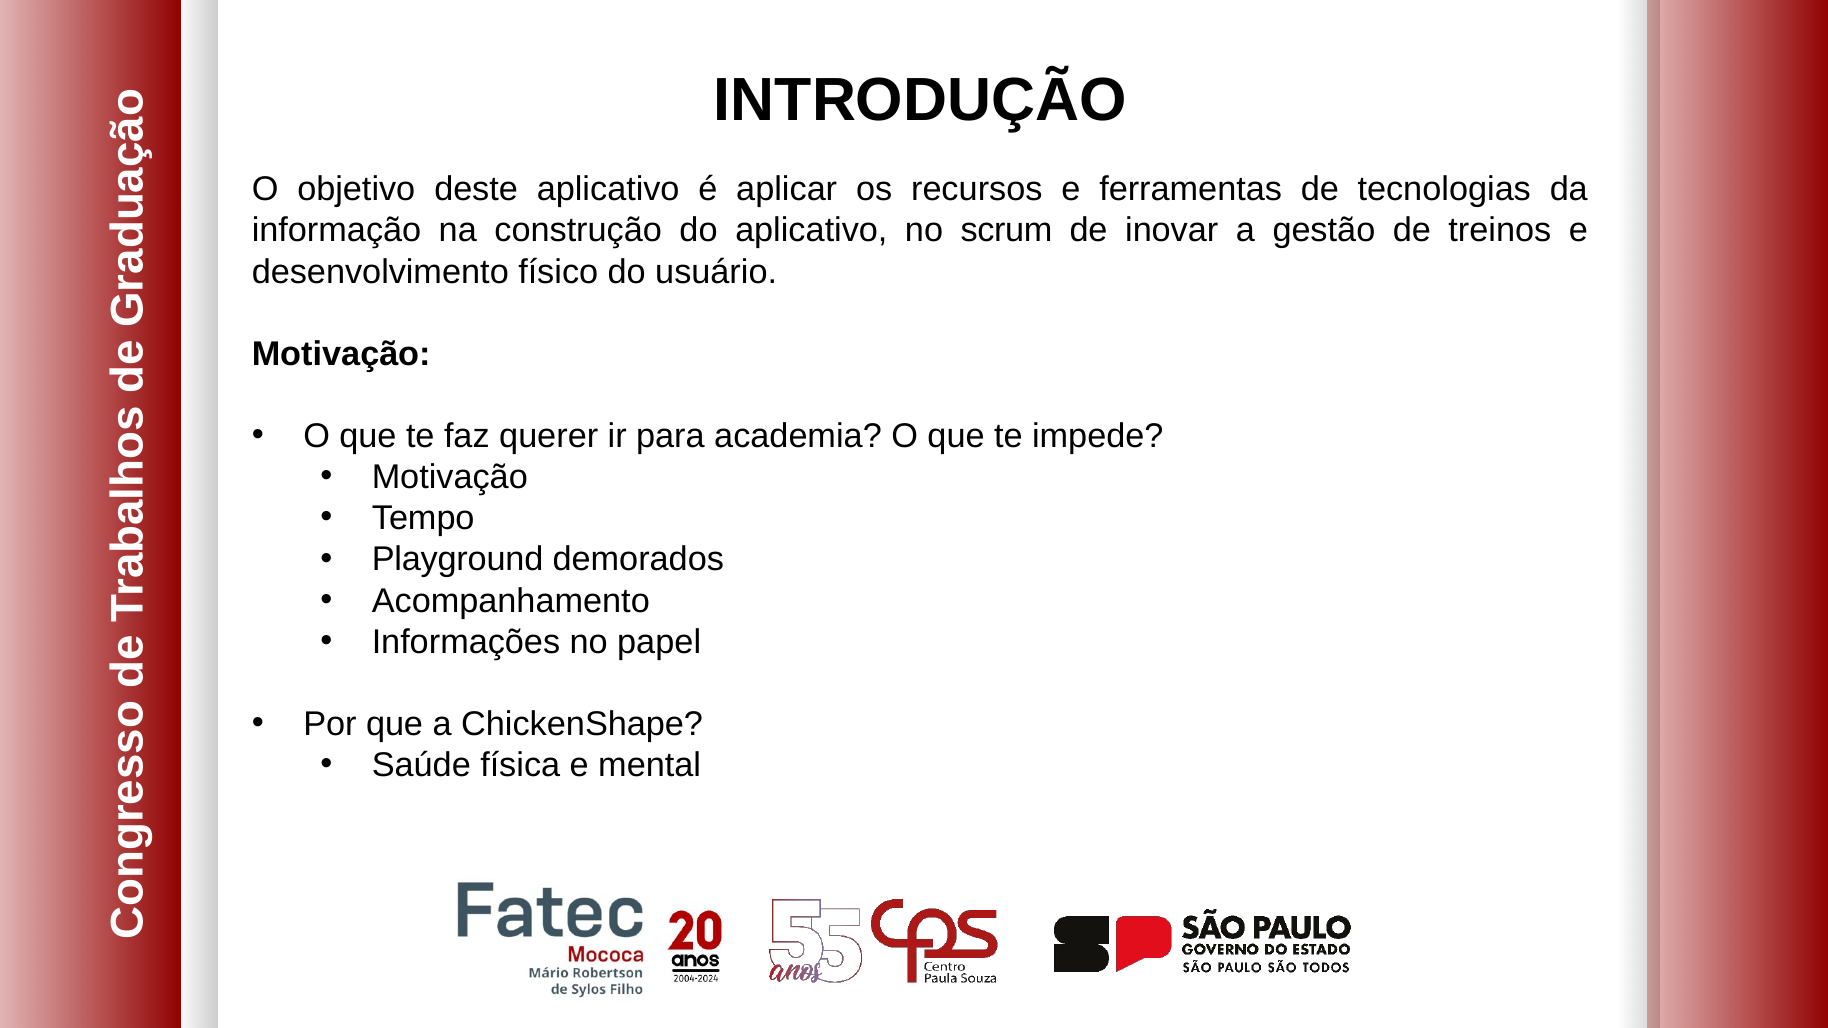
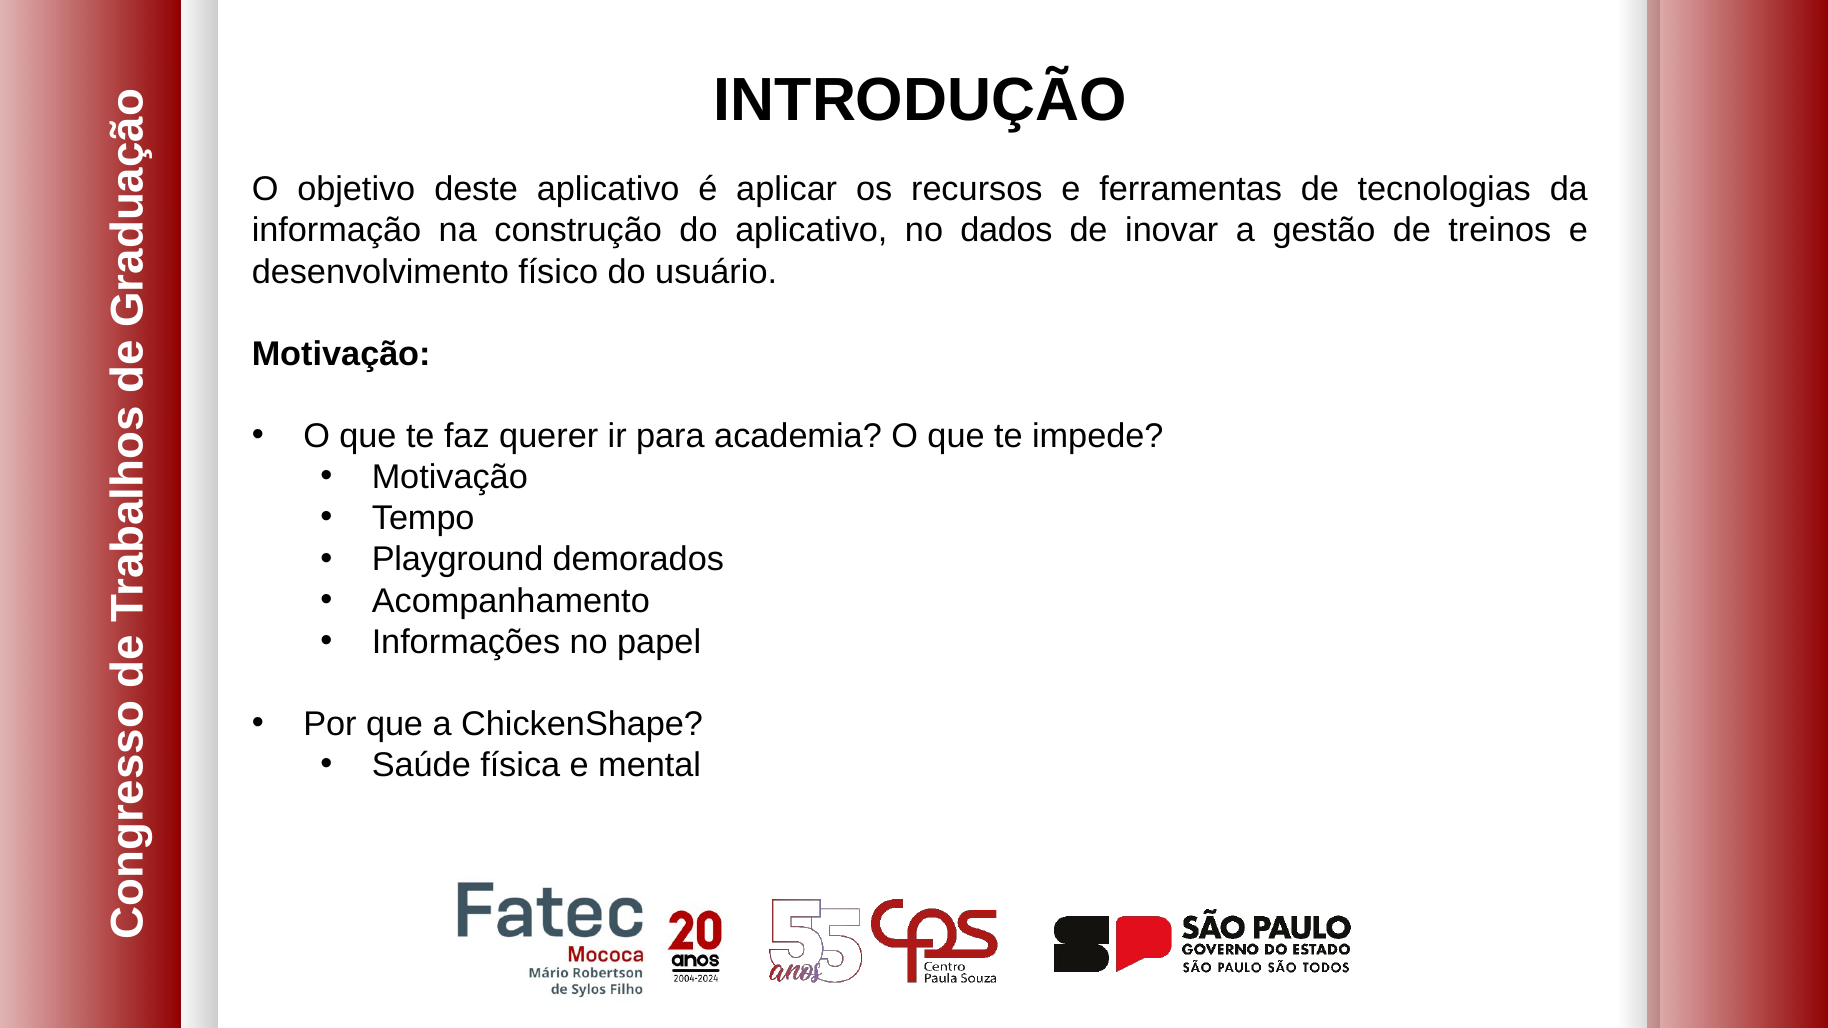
scrum: scrum -> dados (1006, 231)
